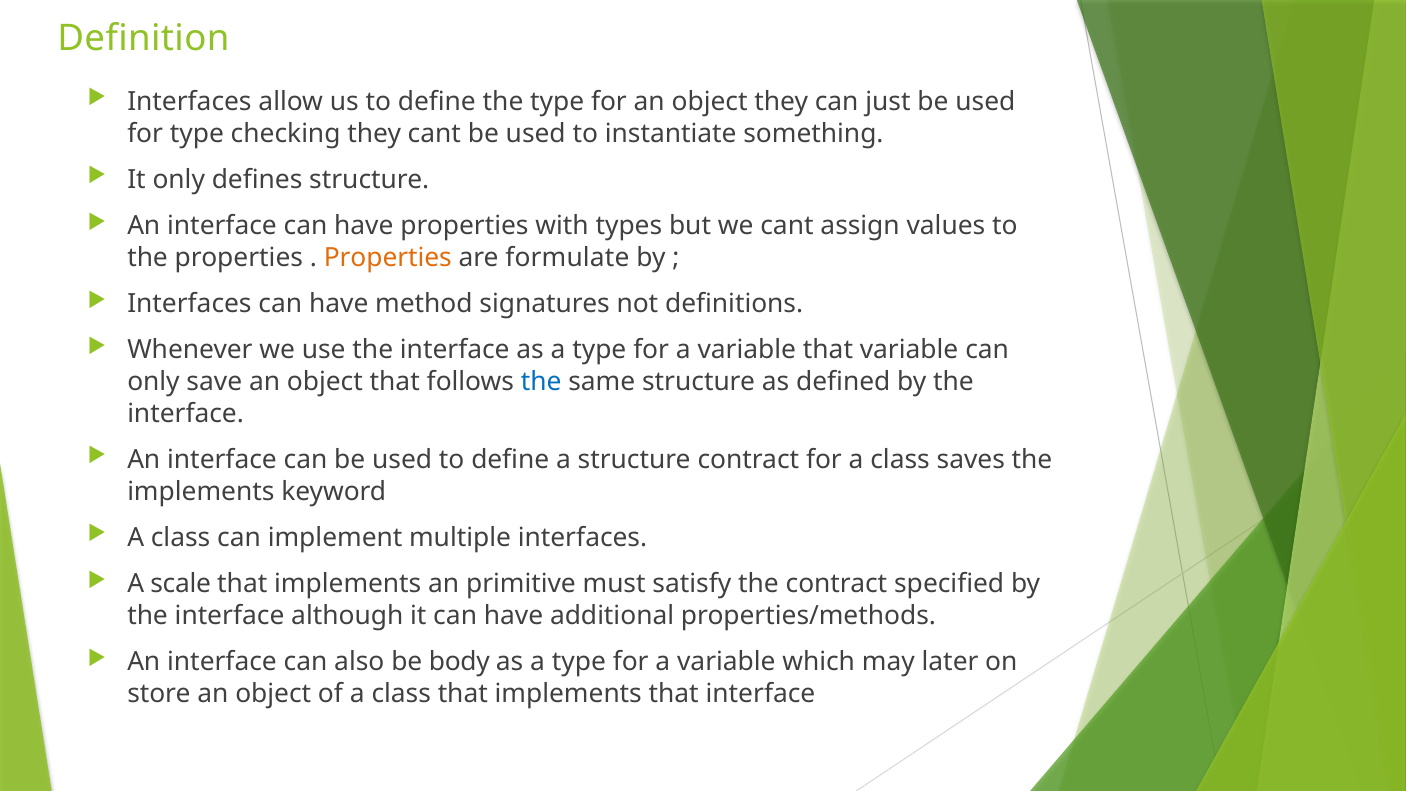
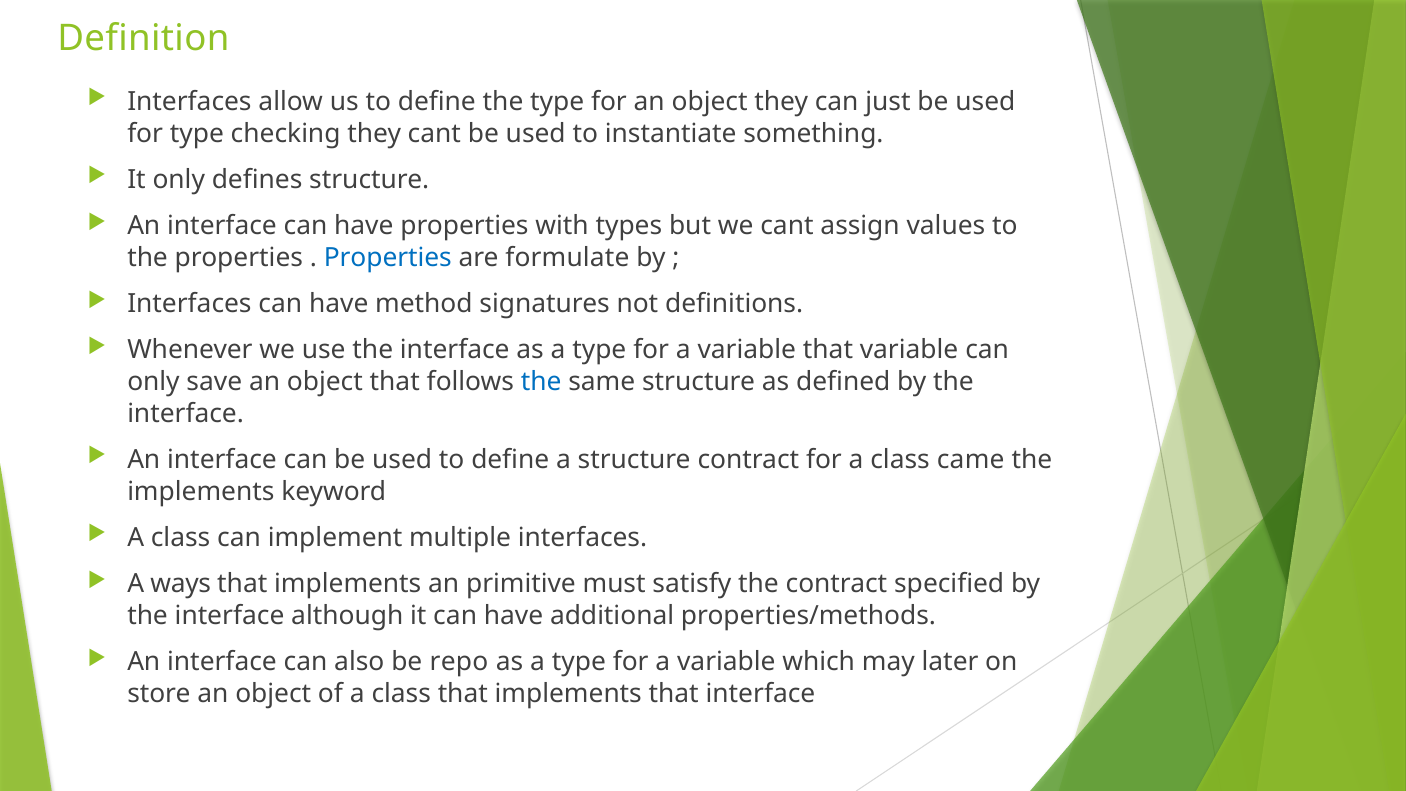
Properties colour: orange -> blue (388, 258)
saves: saves -> came (971, 460)
scale: scale -> ways (181, 584)
body: body -> repo (459, 662)
